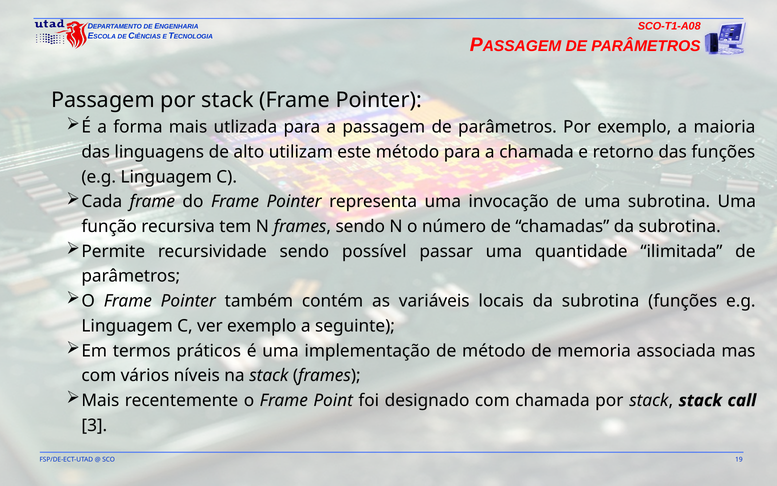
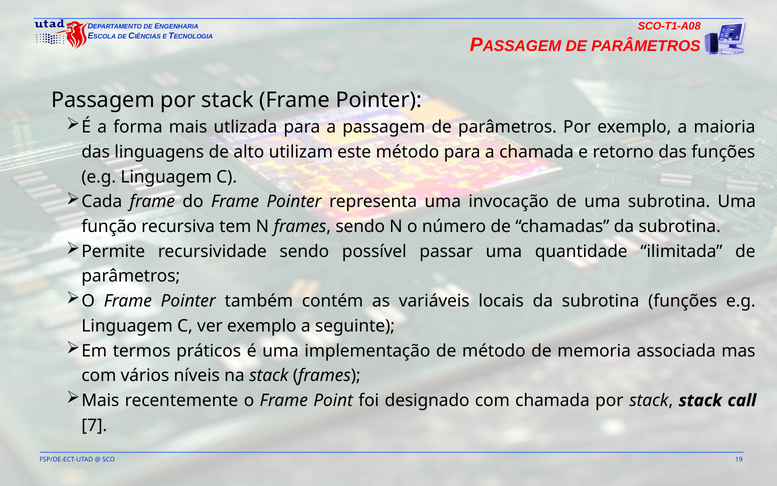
3: 3 -> 7 (94, 425)
